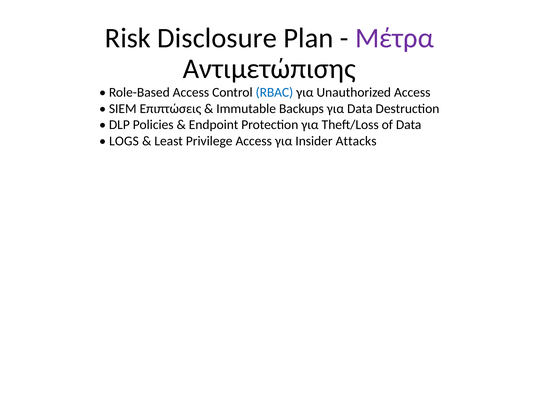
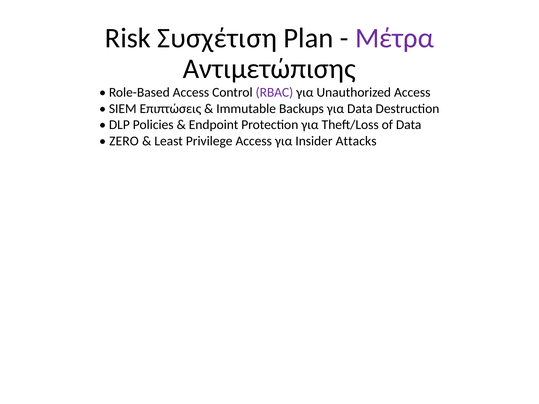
Disclosure: Disclosure -> Συσχέτιση (217, 38)
RBAC colour: blue -> purple (274, 93)
LOGS: LOGS -> ZERO (124, 141)
